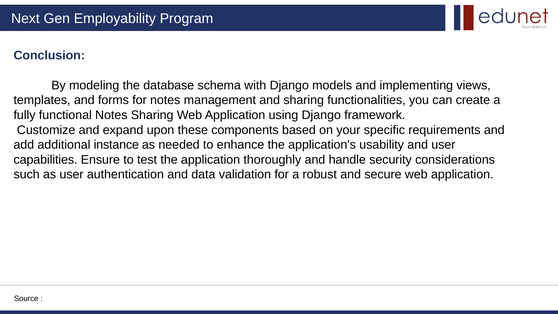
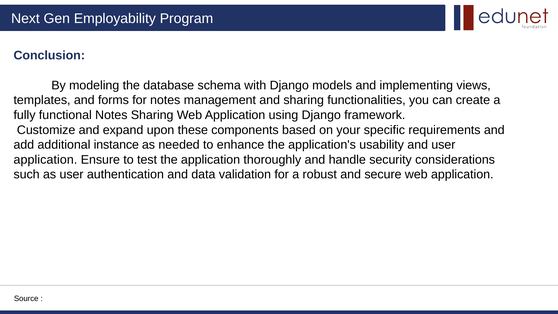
capabilities: capabilities -> application (45, 160)
